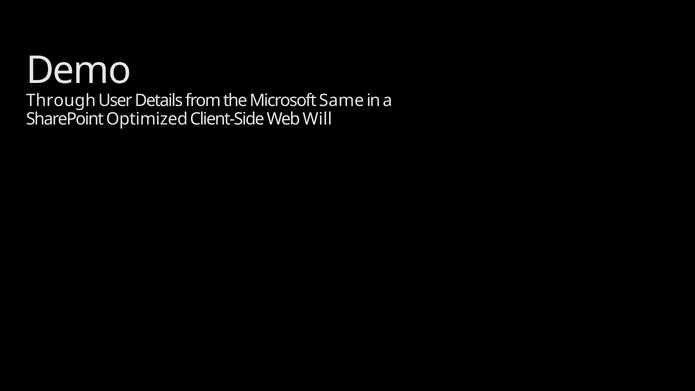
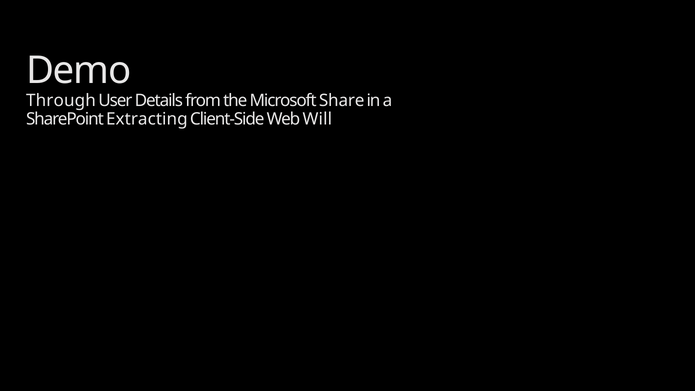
Same: Same -> Share (342, 101)
Optimized: Optimized -> Extracting (147, 119)
